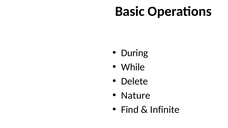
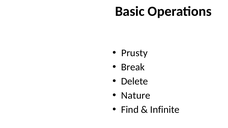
During: During -> Prusty (134, 53)
While: While -> Break (133, 67)
